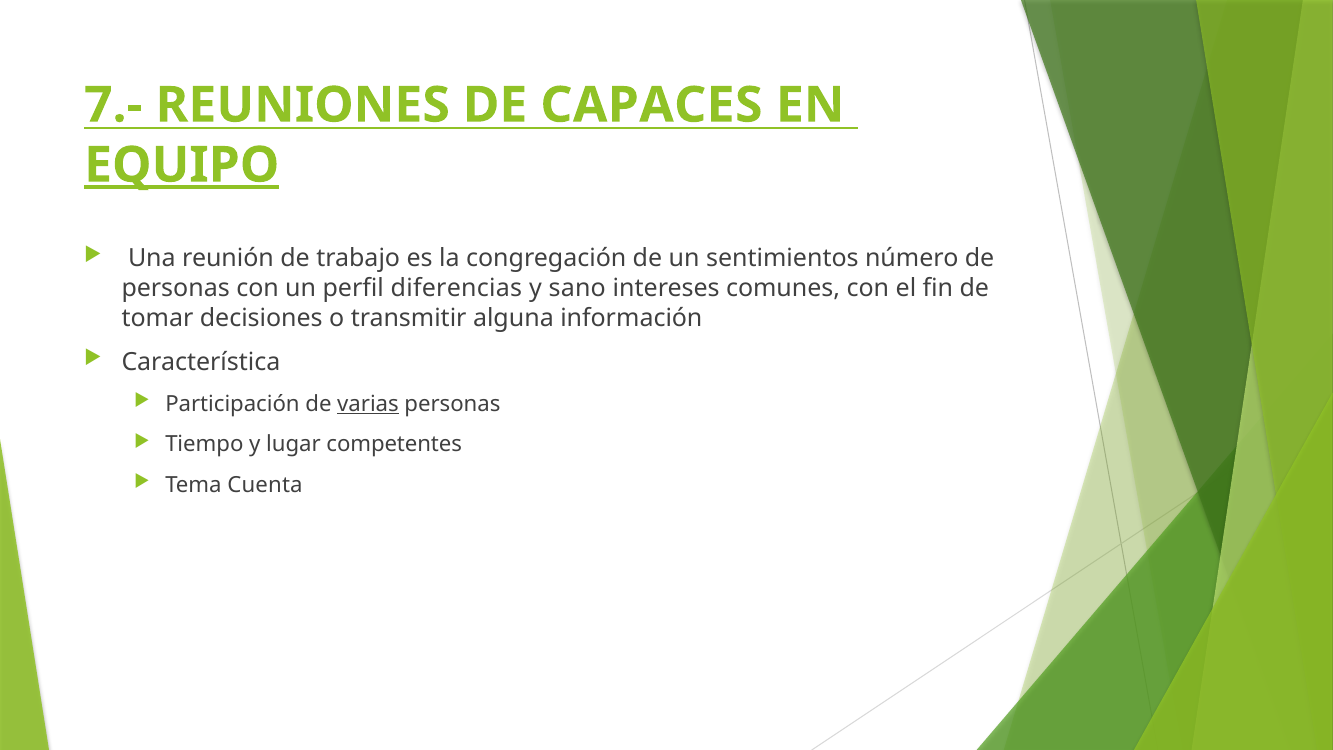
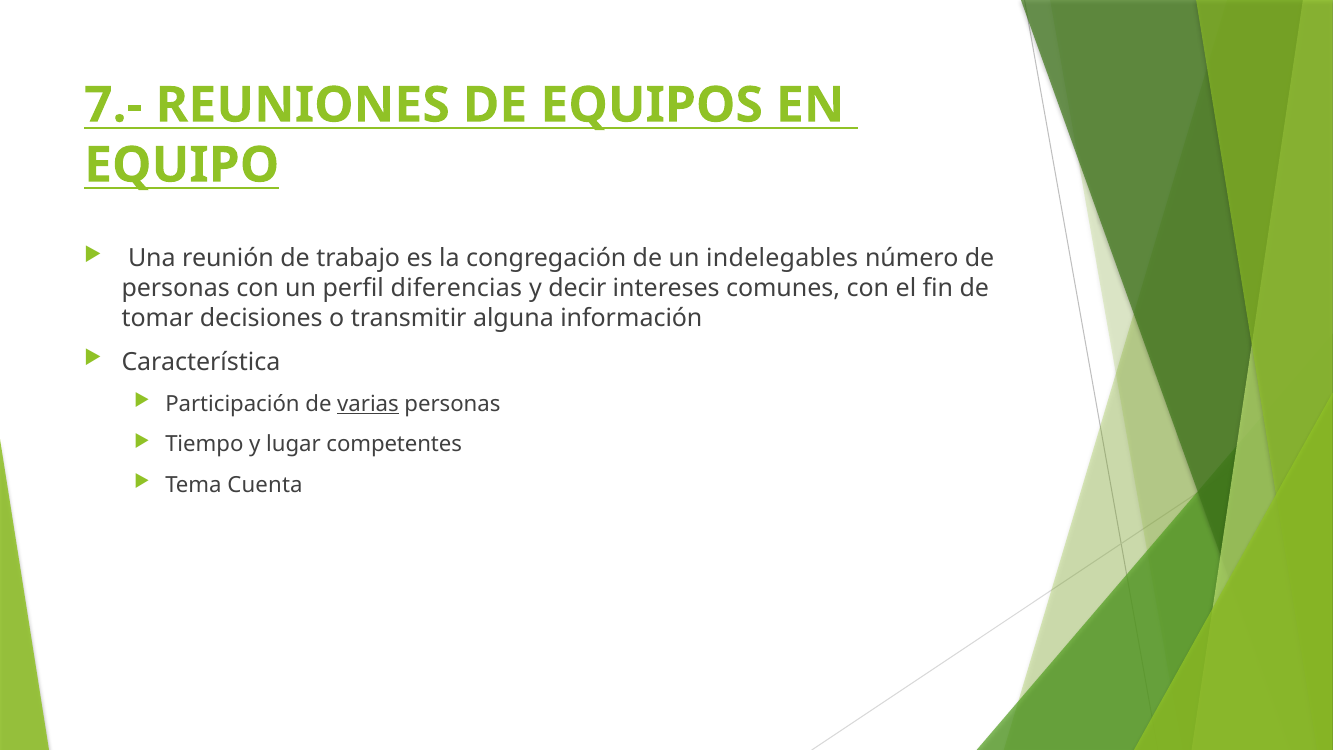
CAPACES: CAPACES -> EQUIPOS (652, 105)
EQUIPO underline: present -> none (182, 165)
sentimientos: sentimientos -> indelegables (782, 258)
sano: sano -> decir (577, 288)
